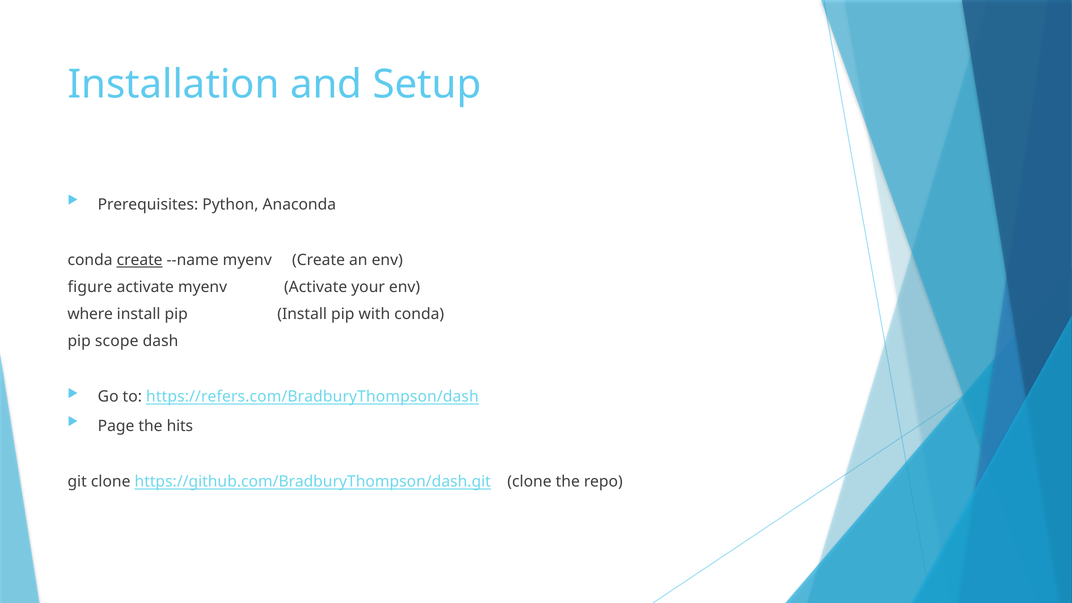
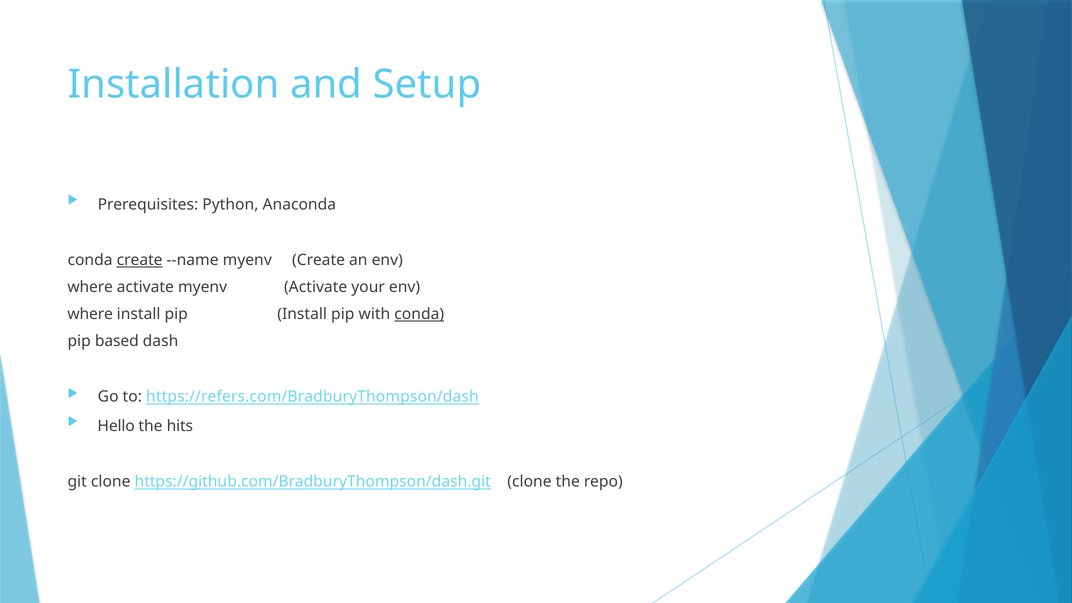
figure: figure -> where (90, 287)
conda underline: none -> present (419, 314)
scope: scope -> based (117, 341)
Page: Page -> Hello (116, 426)
